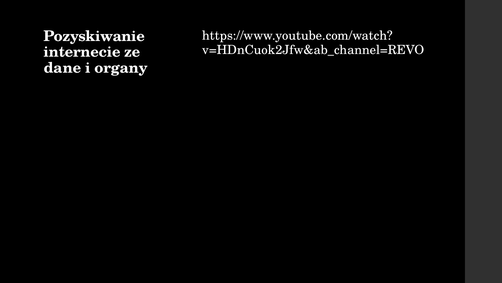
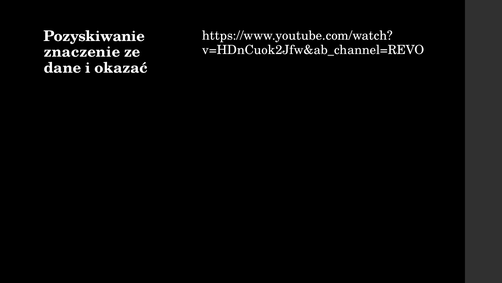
internecie: internecie -> znaczenie (82, 52)
organy: organy -> okazać (121, 68)
